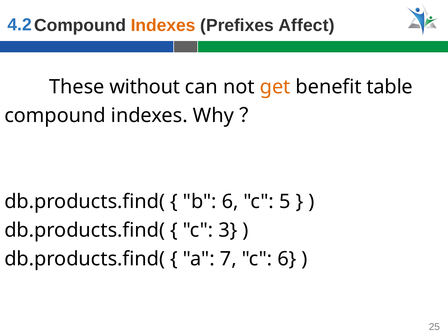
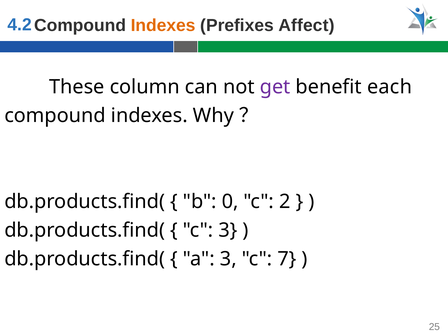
without: without -> column (145, 87)
get colour: orange -> purple (275, 87)
table: table -> each (390, 87)
b 6: 6 -> 0 (230, 202)
5: 5 -> 2 (285, 202)
a 7: 7 -> 3 (228, 259)
c 6: 6 -> 7 (287, 259)
